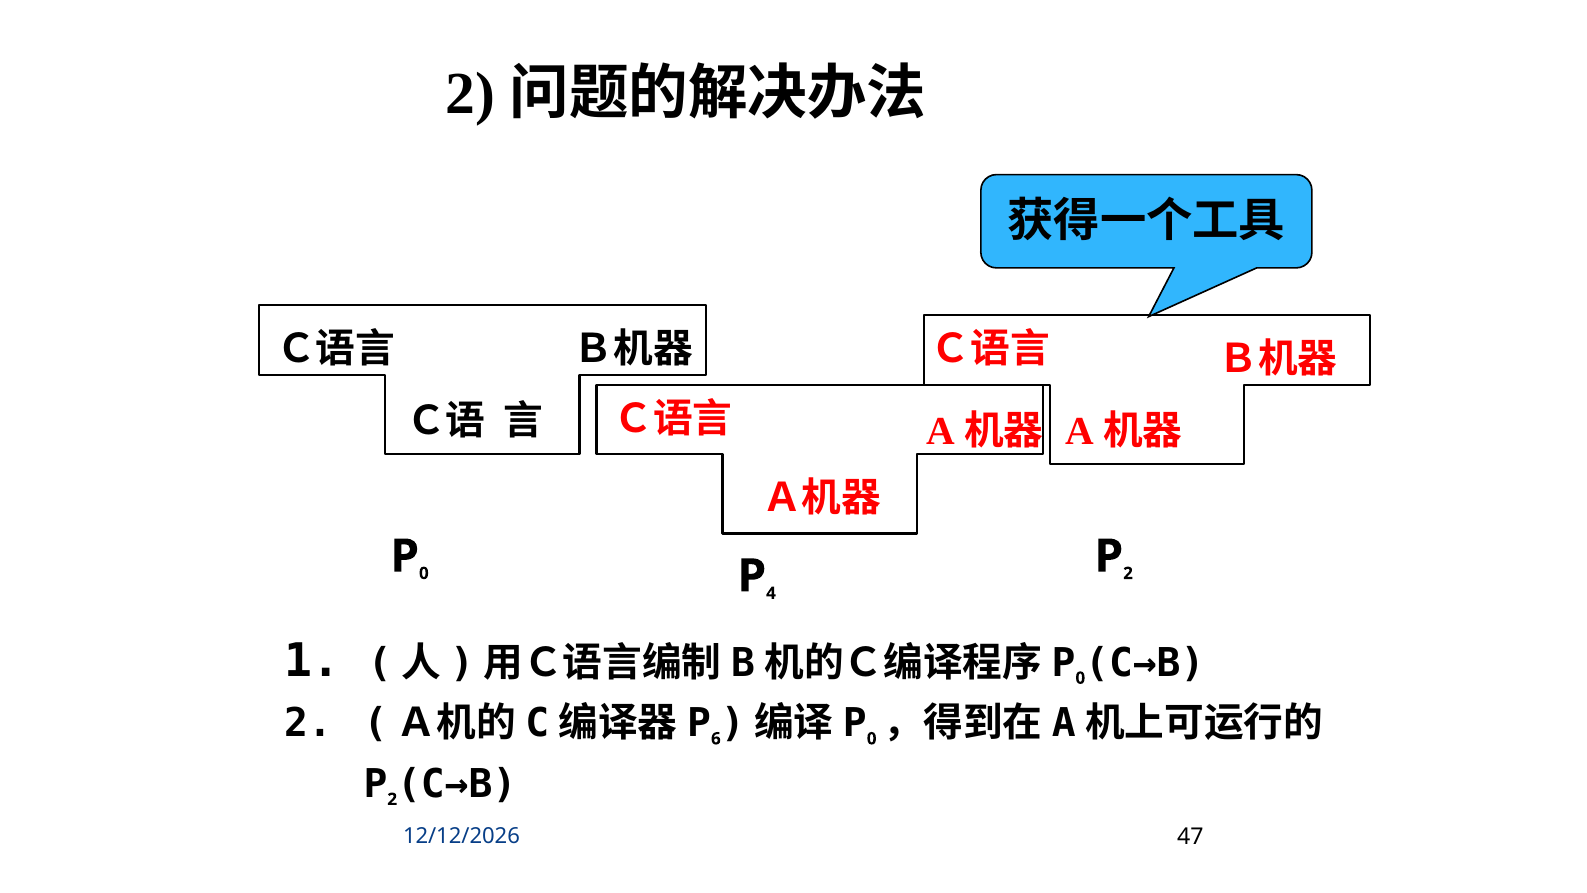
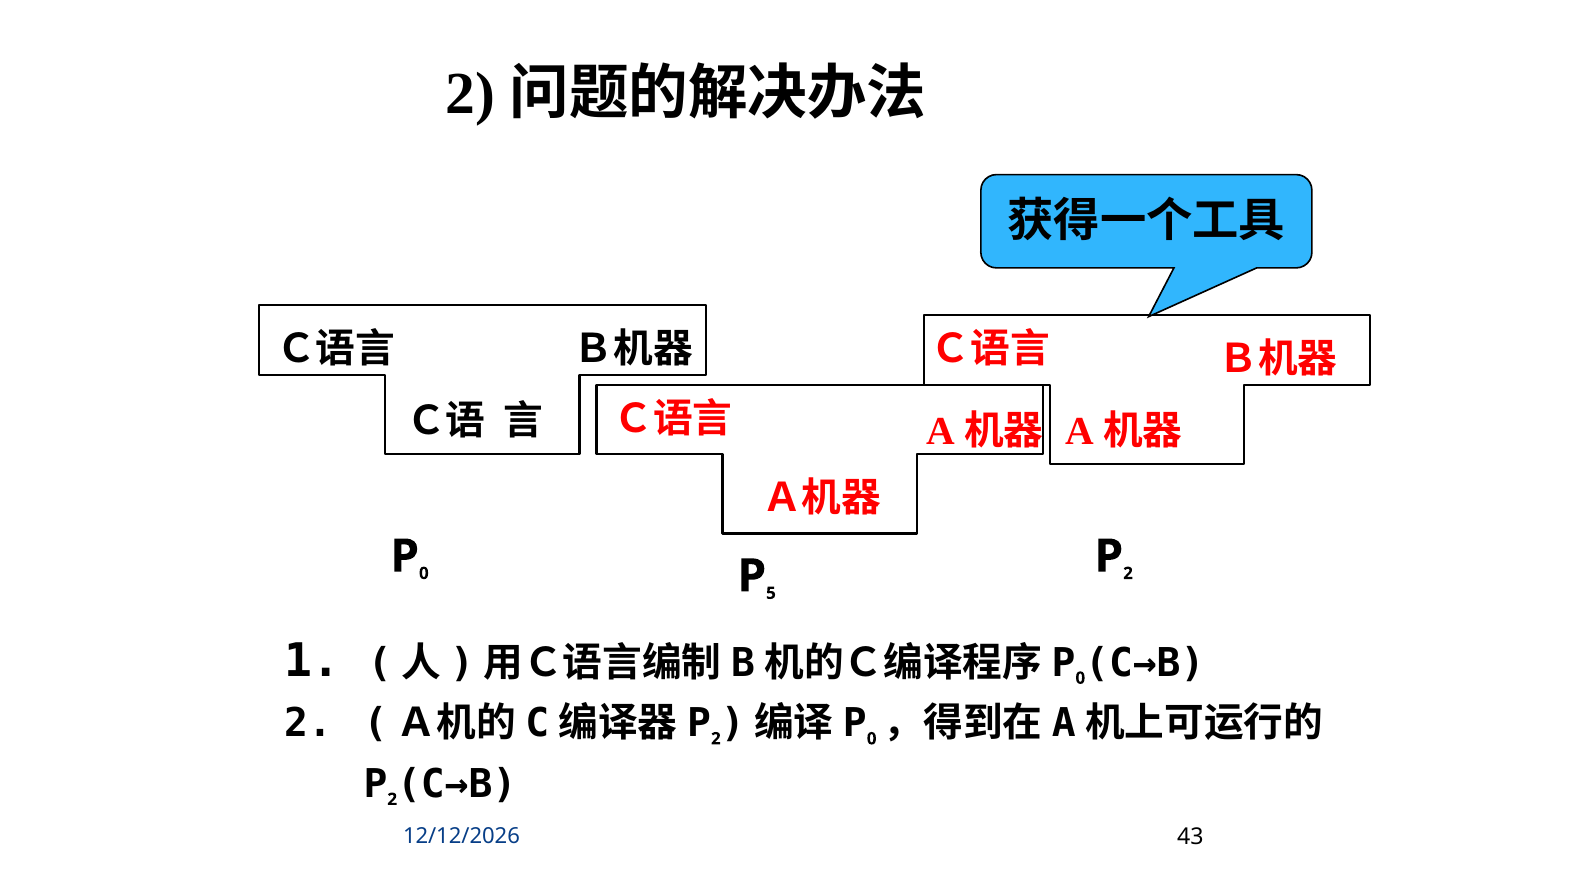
4: 4 -> 5 (771, 593)
6: 6 -> 2 (716, 738)
47: 47 -> 43 (1190, 836)
